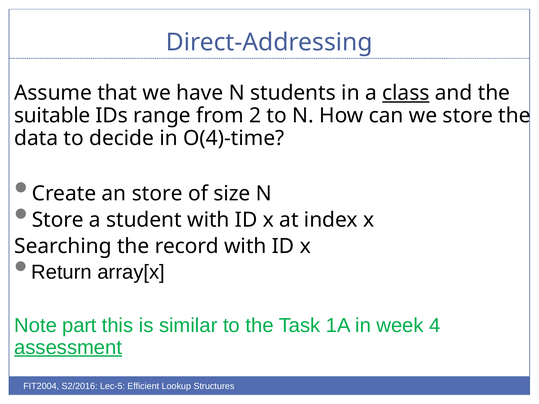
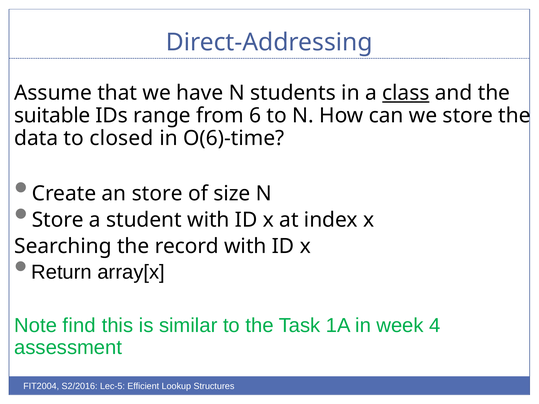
2: 2 -> 6 (255, 116)
decide: decide -> closed (121, 138)
O(4)-time: O(4)-time -> O(6)-time (234, 138)
part: part -> find (79, 326)
assessment underline: present -> none (68, 348)
